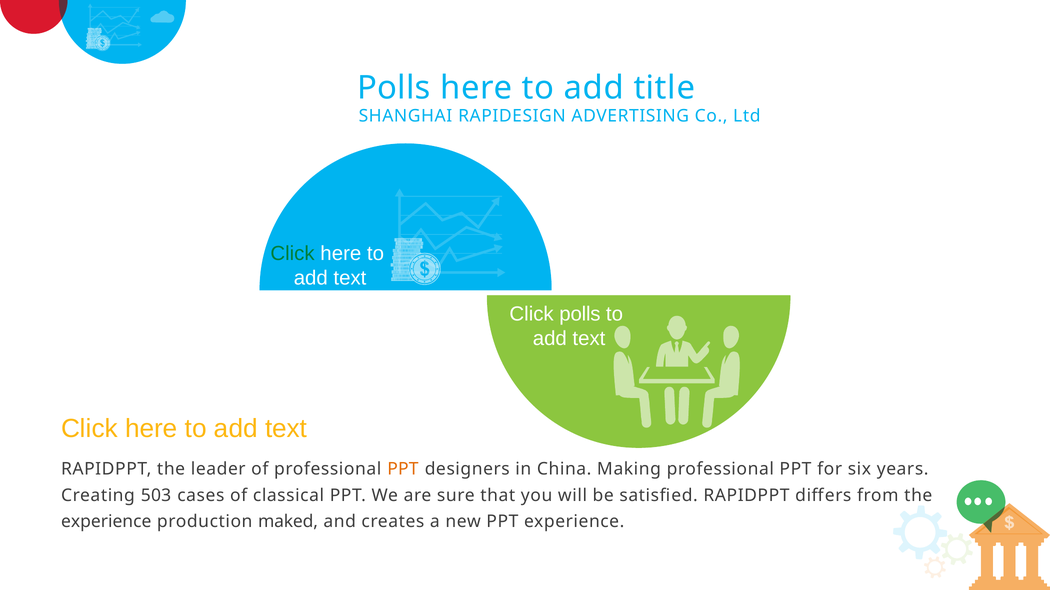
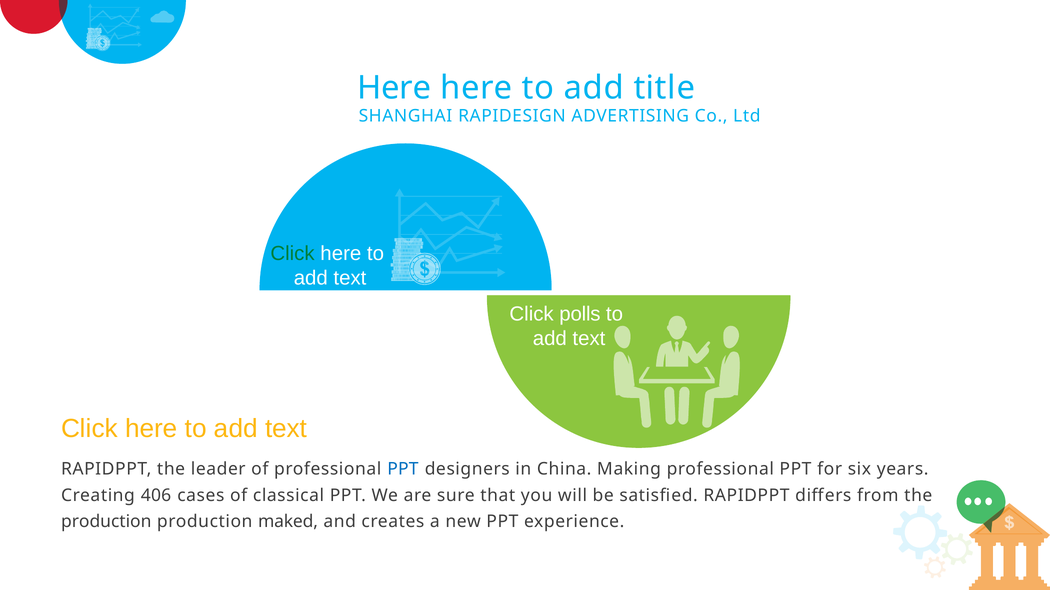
Polls: Polls -> Here (394, 88)
PPT colour: orange -> blue (403, 470)
503: 503 -> 406 (156, 496)
experience: experience -> production (106, 522)
